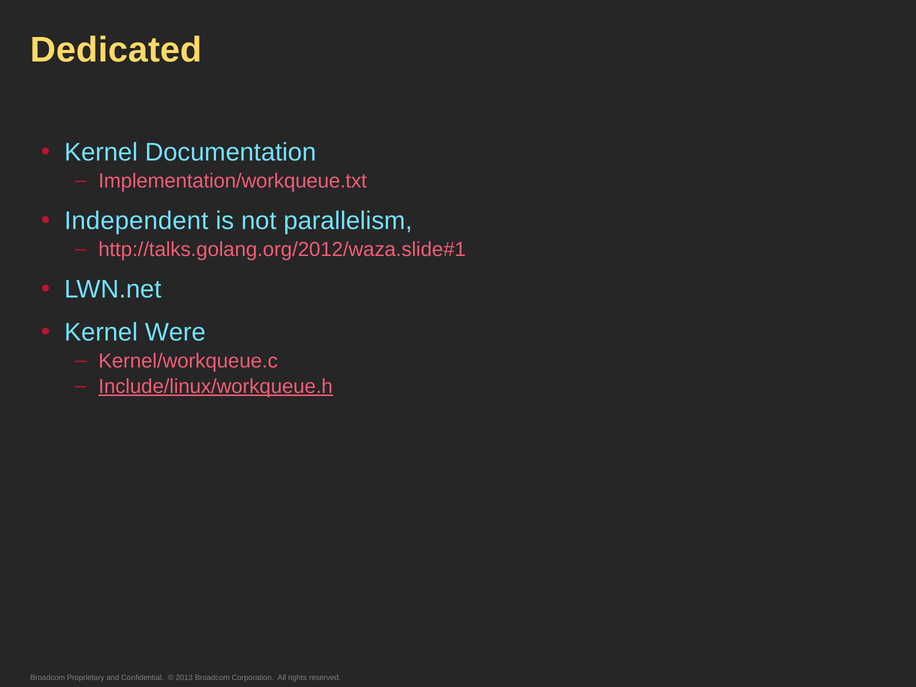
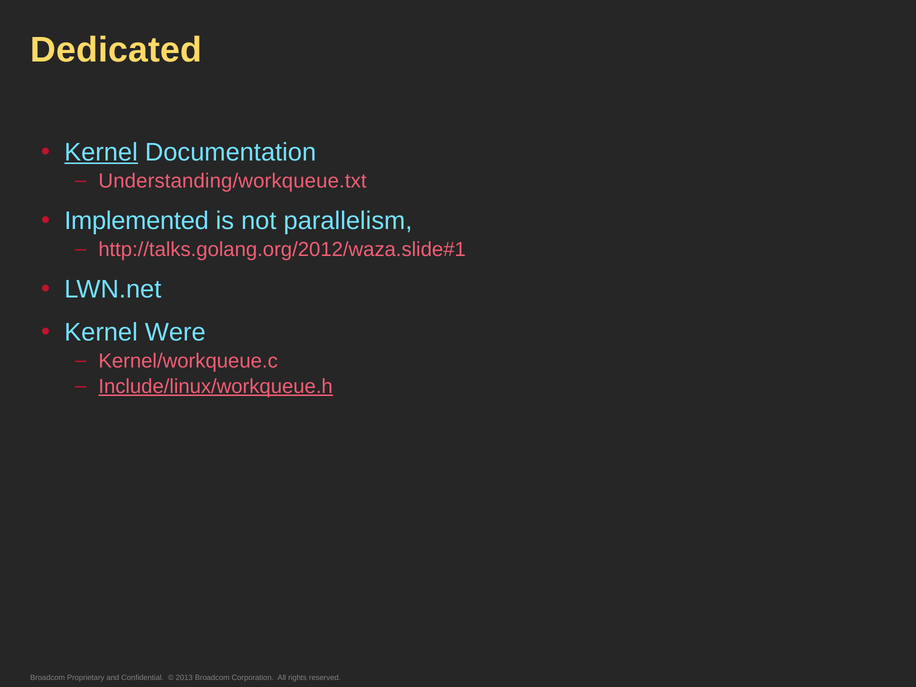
Kernel underline: none -> present (101, 152)
Implementation/workqueue.txt: Implementation/workqueue.txt -> Understanding/workqueue.txt (233, 181)
Independent: Independent -> Implemented (137, 221)
